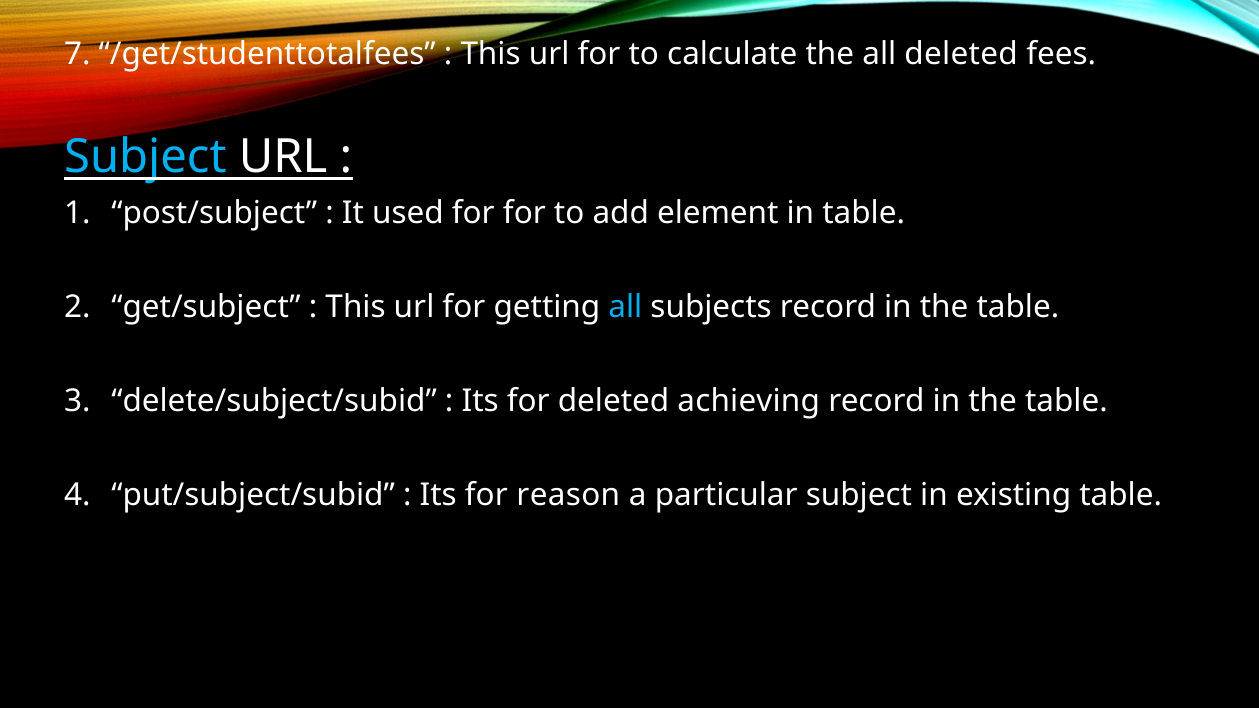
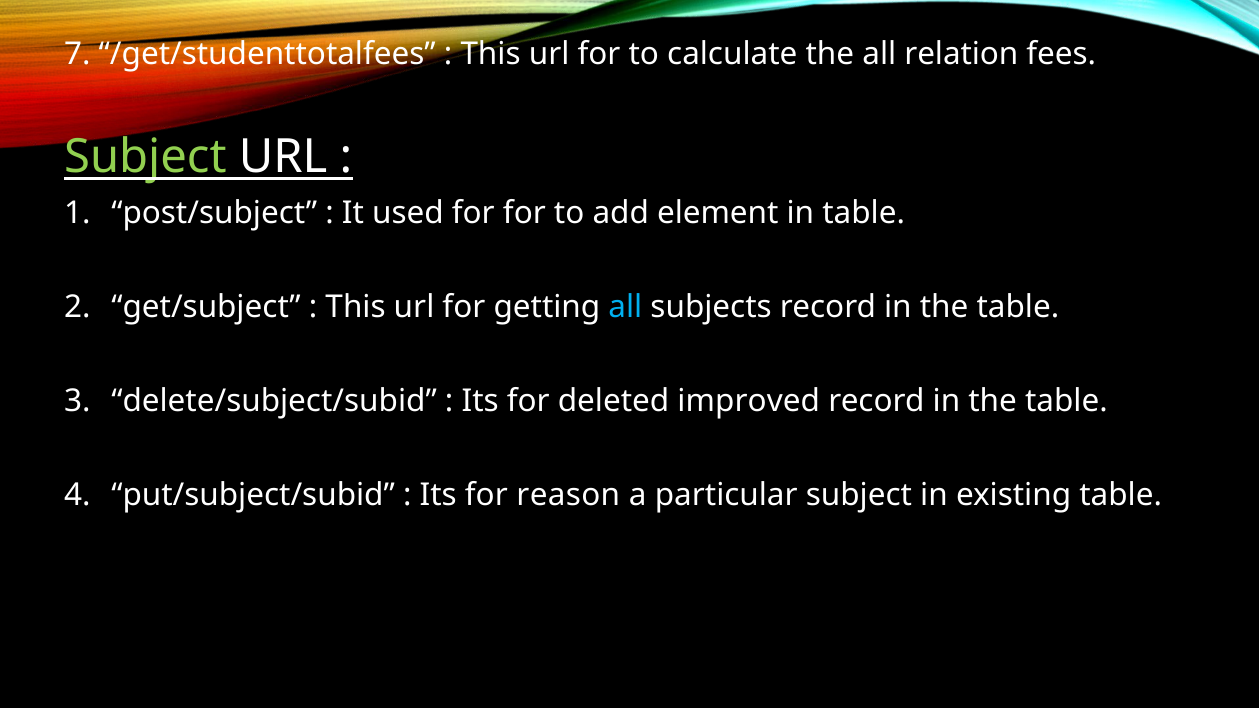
all deleted: deleted -> relation (961, 54)
Subject colour: light blue -> light green (145, 157)
achieving: achieving -> improved (749, 401)
